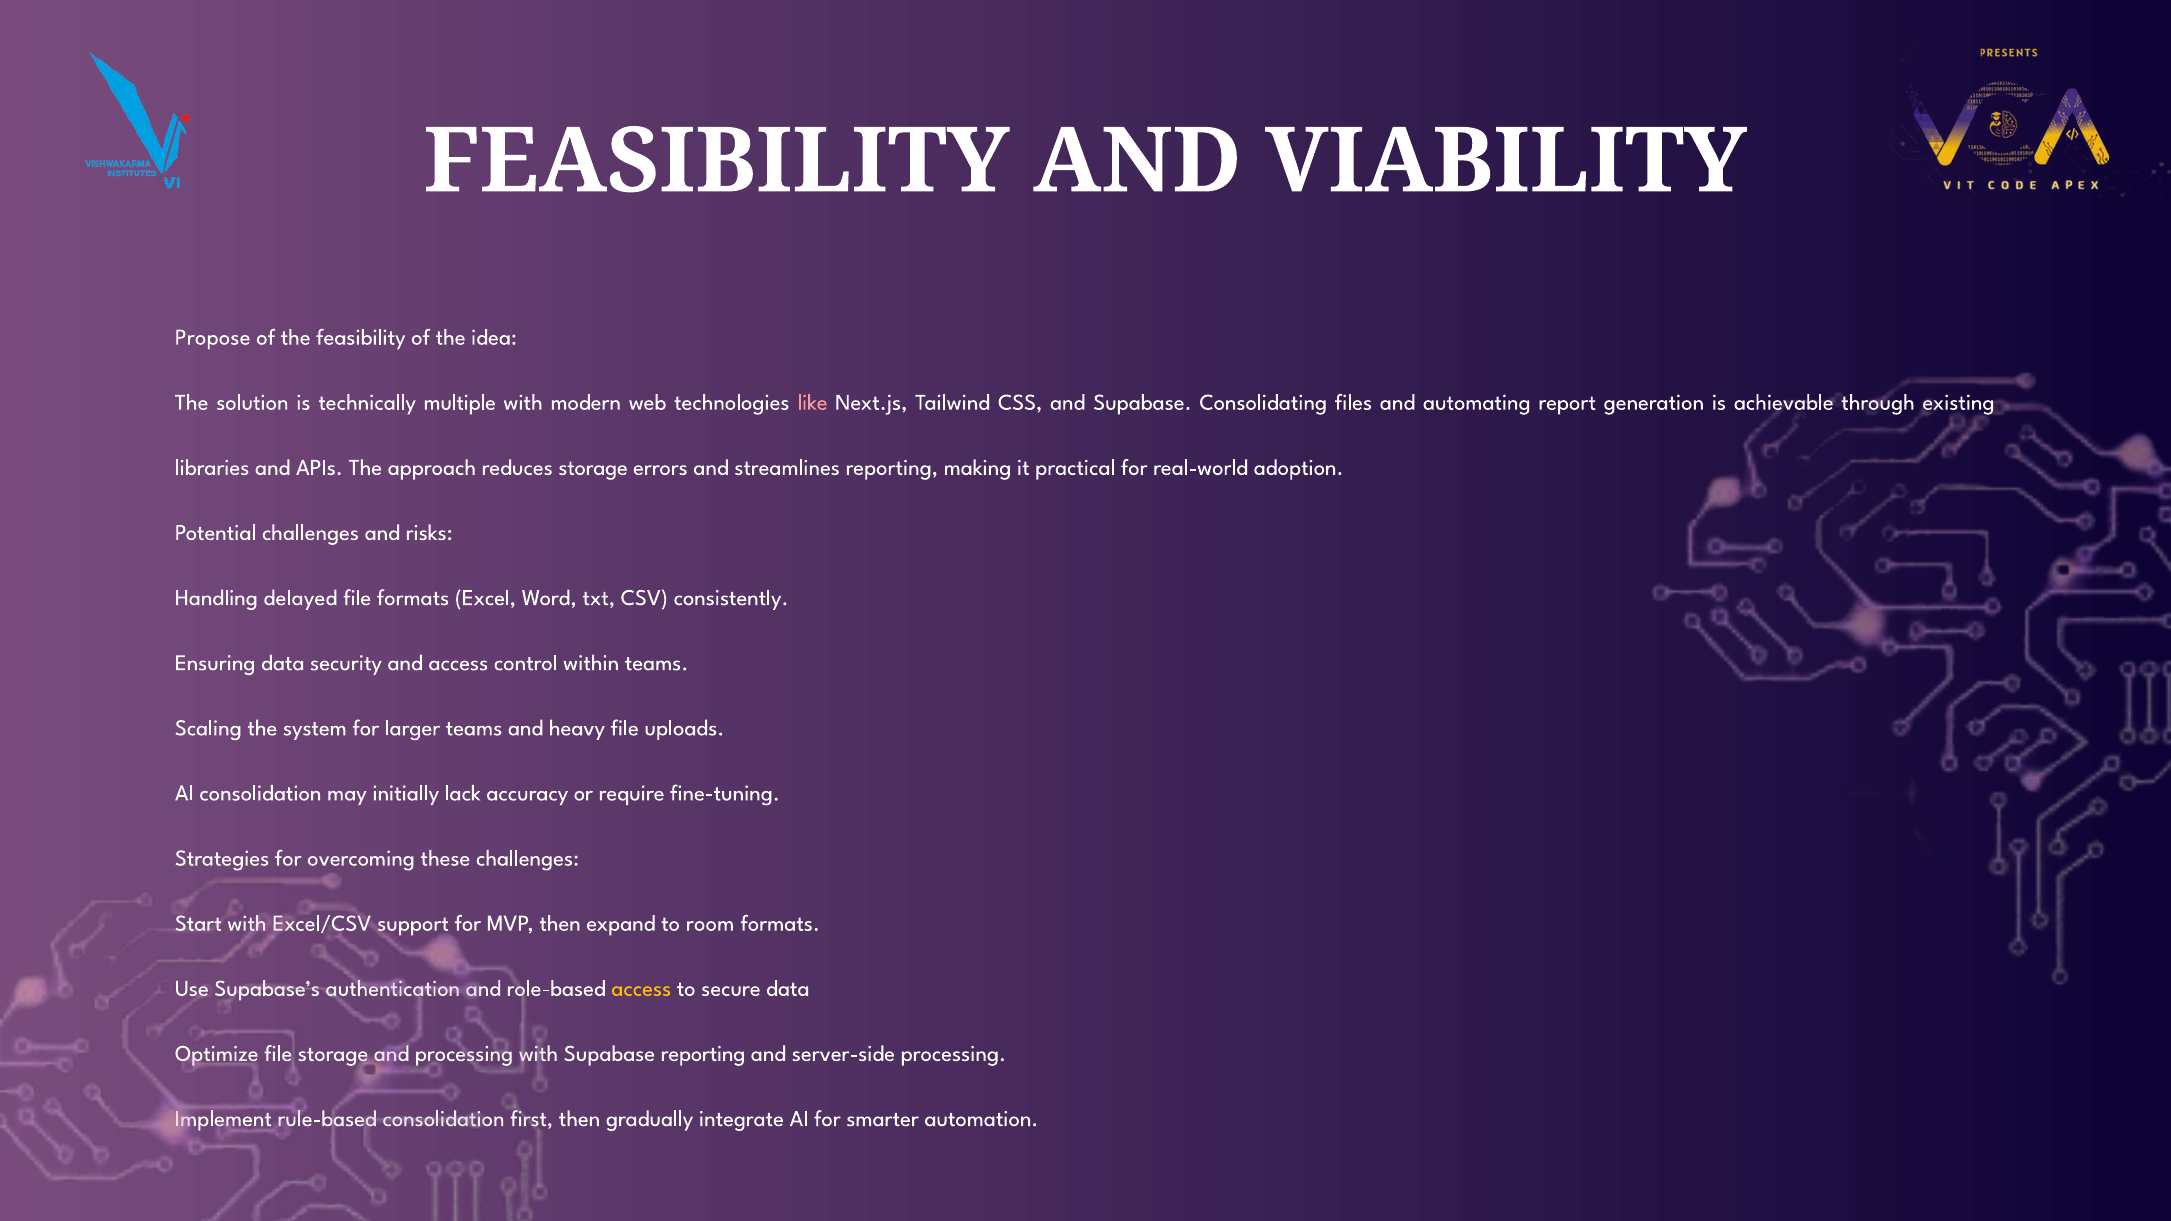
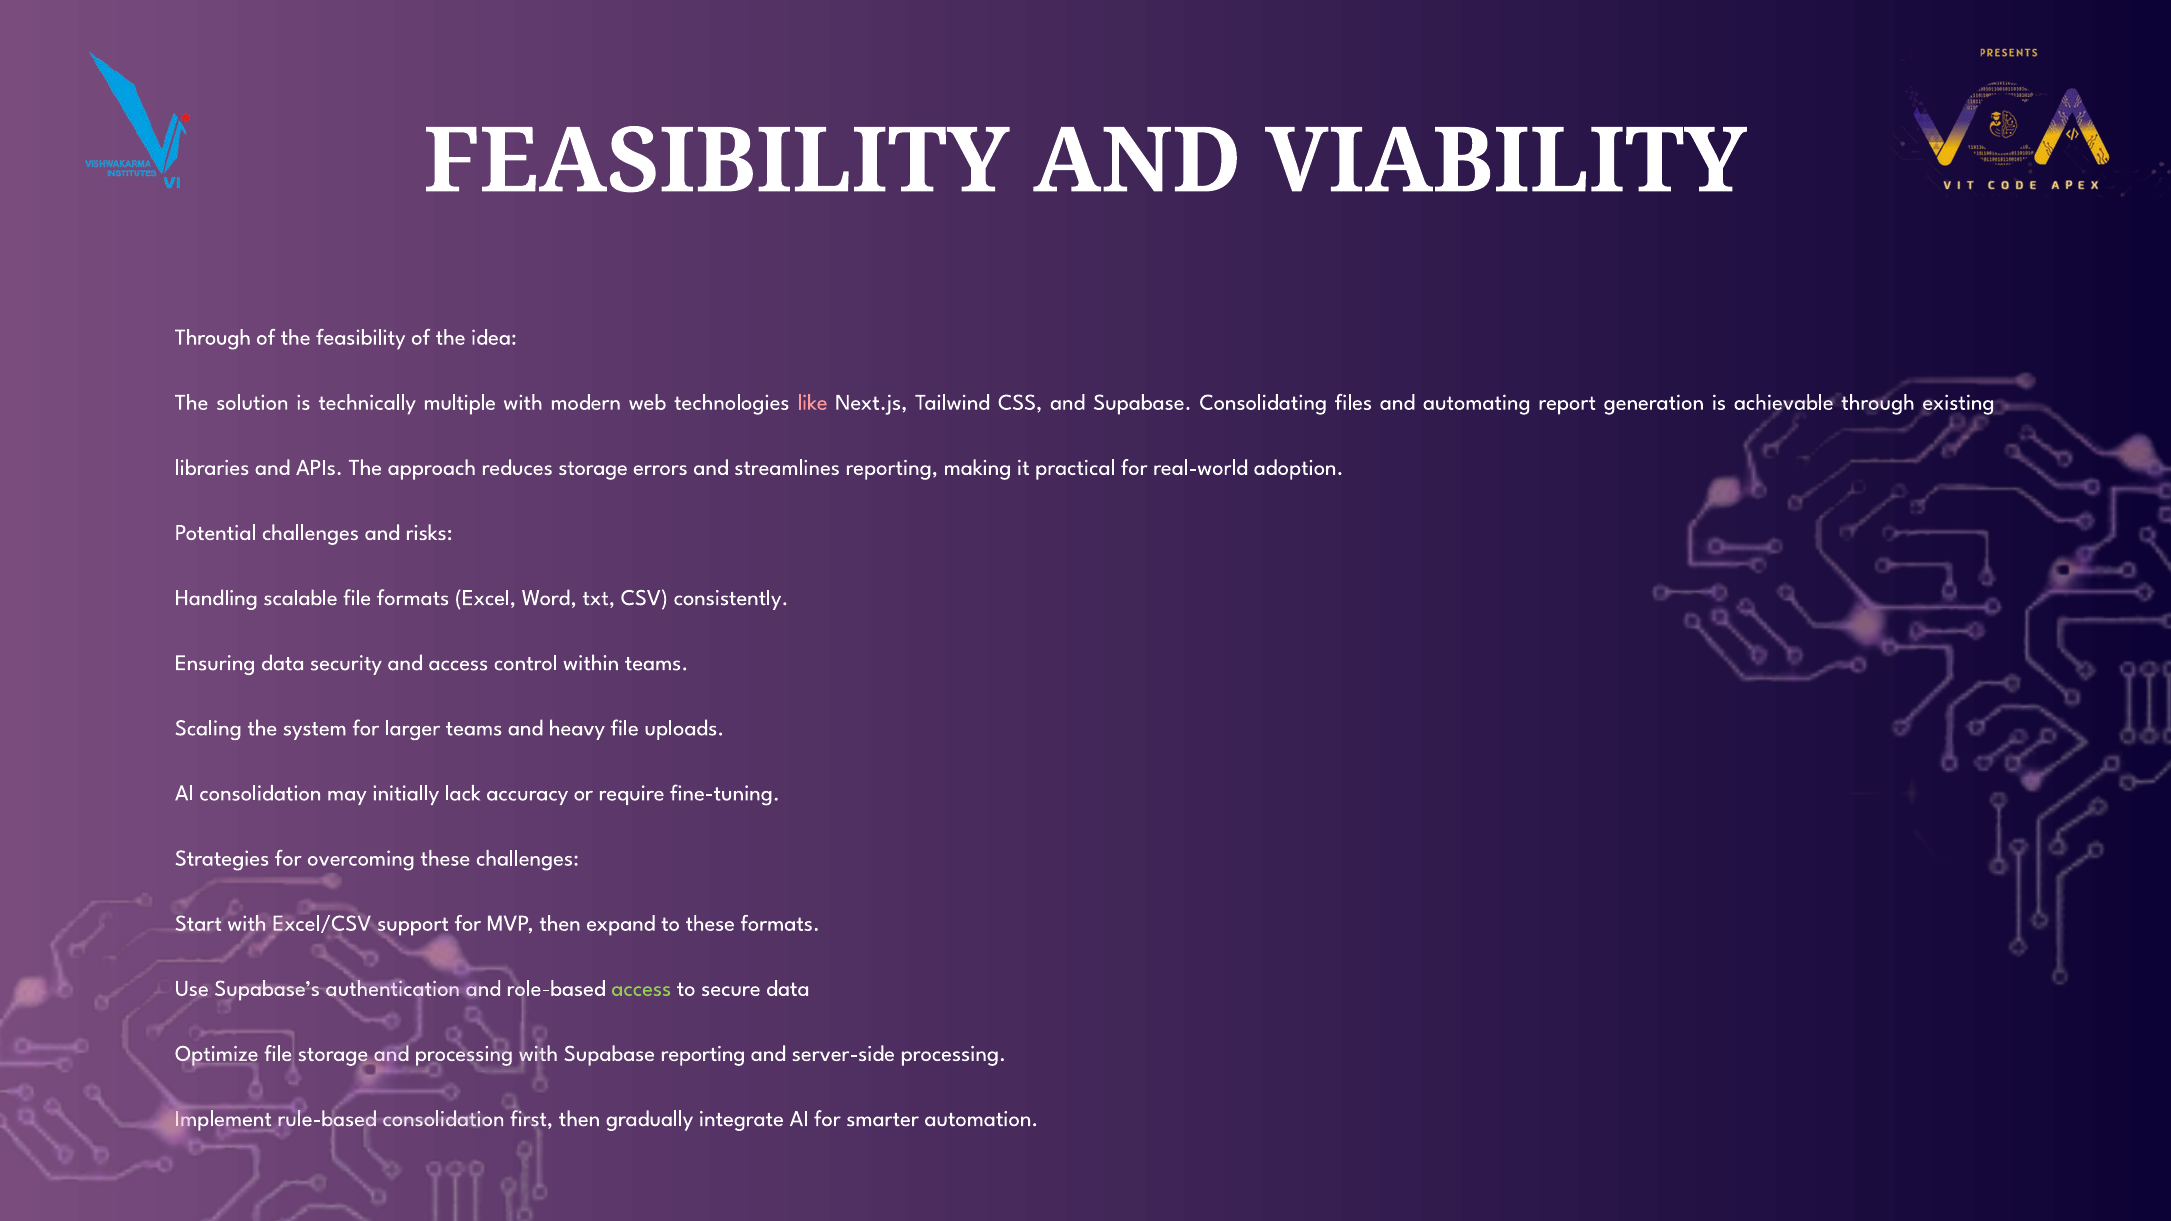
Propose: Propose -> Through (213, 337)
delayed: delayed -> scalable (301, 598)
to room: room -> these (710, 923)
access colour: yellow -> light green (641, 988)
